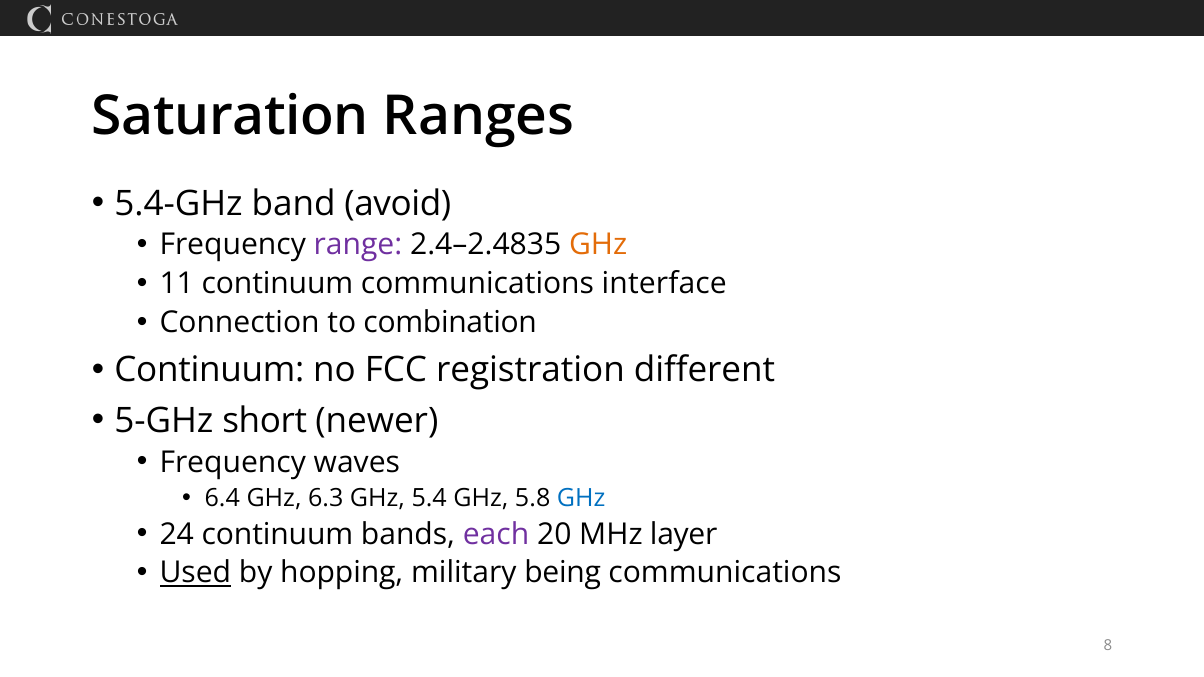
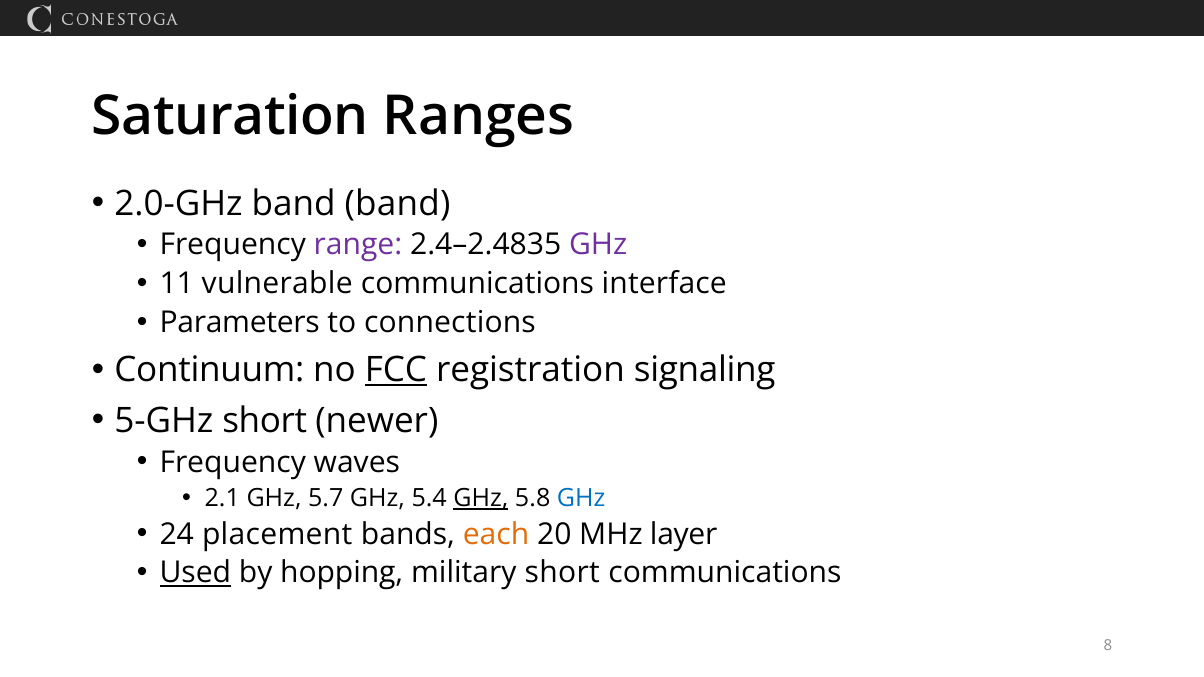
5.4-GHz: 5.4-GHz -> 2.0-GHz (178, 204)
band avoid: avoid -> band (397, 204)
GHz colour: orange -> purple (598, 245)
11 continuum: continuum -> vulnerable (277, 284)
Connection: Connection -> Parameters (240, 323)
combination: combination -> connections (450, 323)
FCC underline: none -> present (396, 370)
different: different -> signaling (705, 370)
6.4: 6.4 -> 2.1 (222, 498)
6.3: 6.3 -> 5.7 (326, 498)
GHz underline: none -> present (481, 498)
24 continuum: continuum -> placement (277, 534)
each colour: purple -> orange (496, 534)
military being: being -> short (562, 573)
